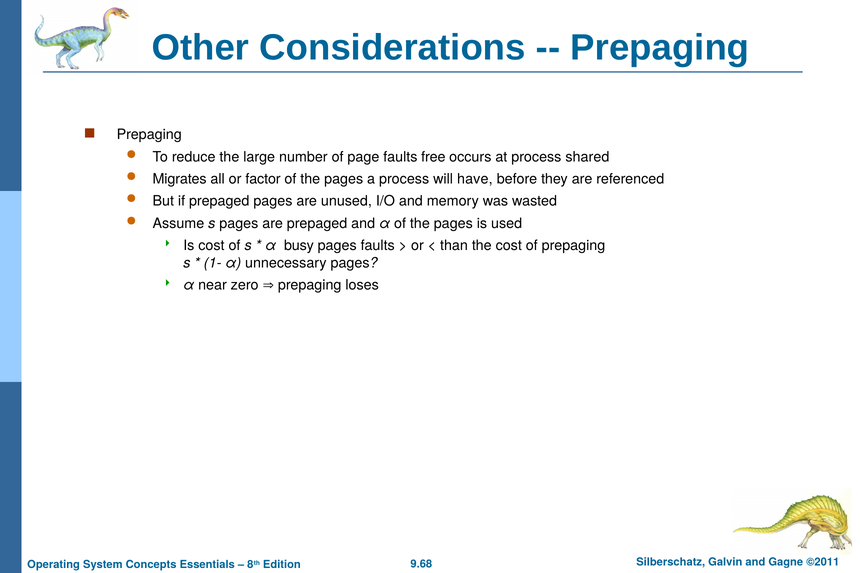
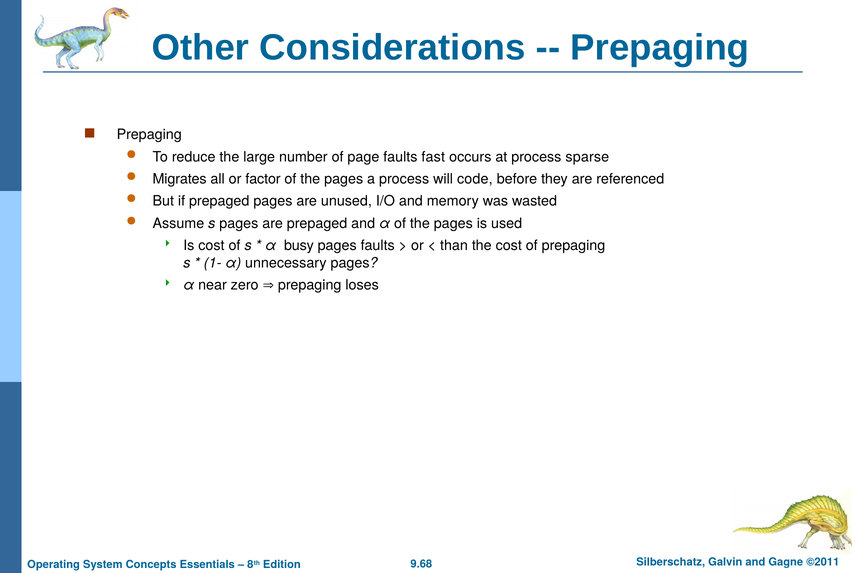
free: free -> fast (433, 157)
shared: shared -> sparse (587, 157)
have: have -> code (475, 179)
